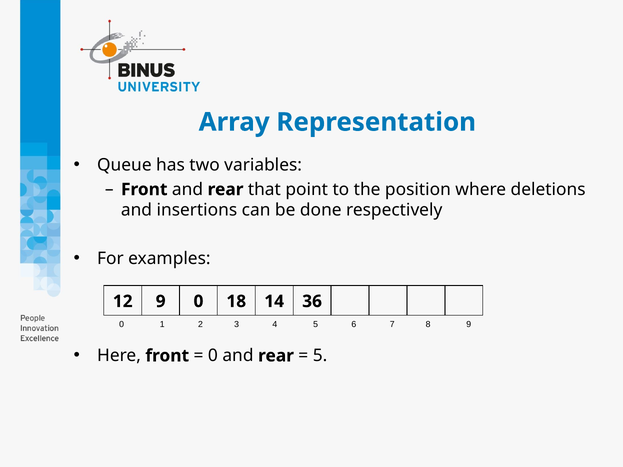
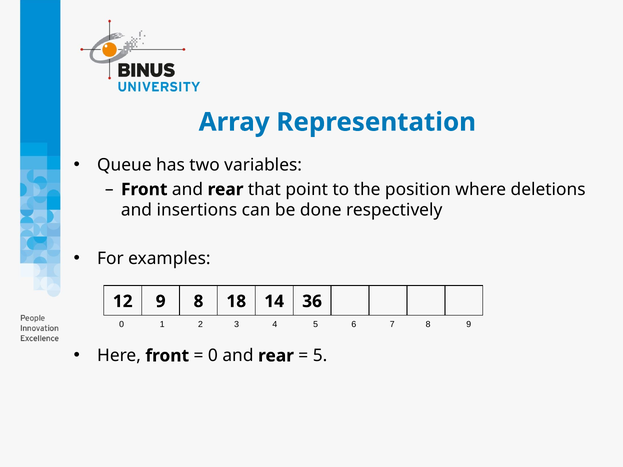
9 0: 0 -> 8 (198, 302)
